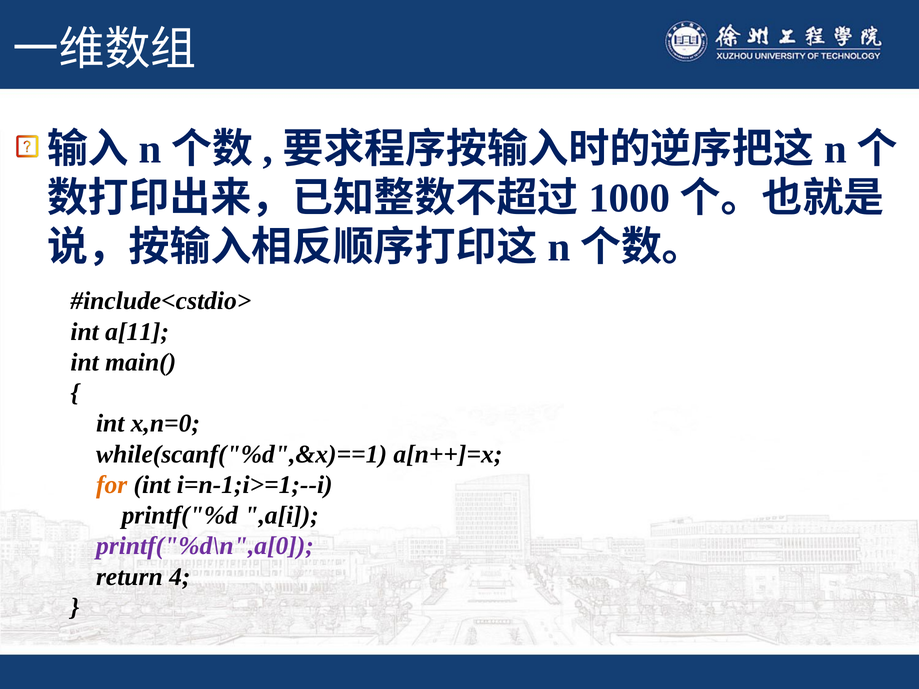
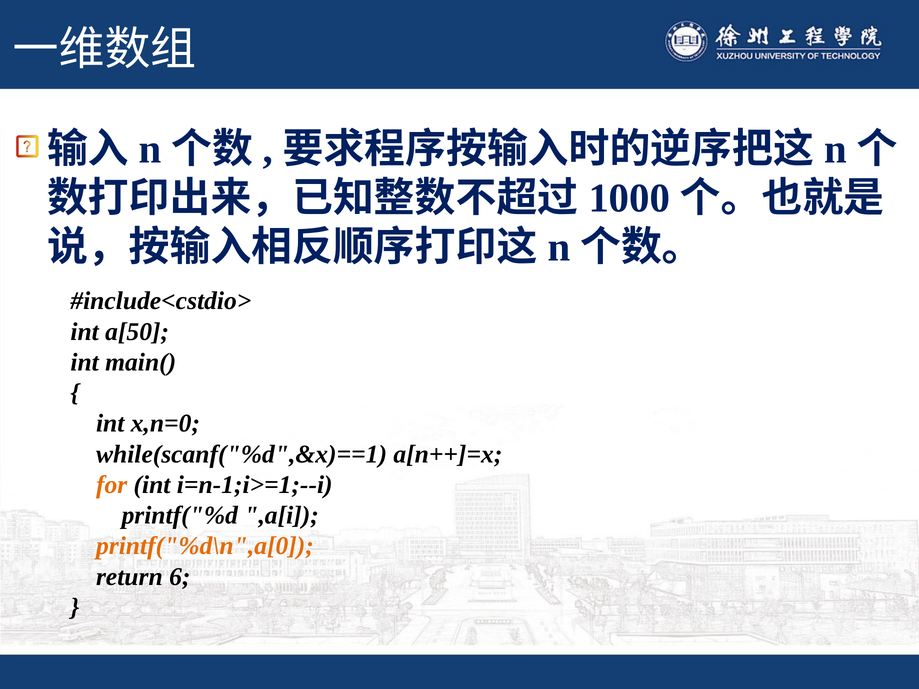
a[11: a[11 -> a[50 (137, 332)
printf("%d\n",a[0 colour: purple -> orange (205, 546)
4: 4 -> 6 (180, 577)
